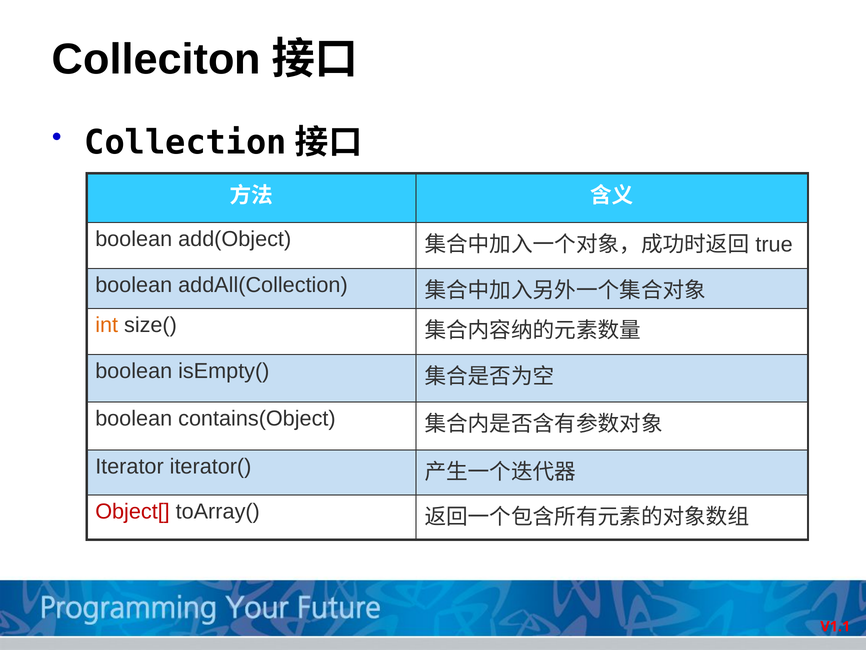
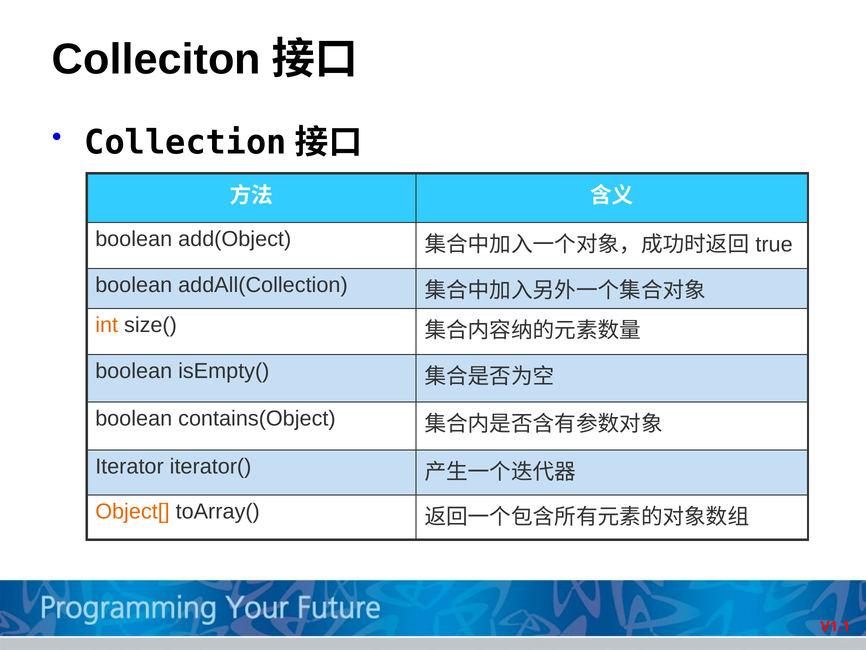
Object[ colour: red -> orange (133, 511)
